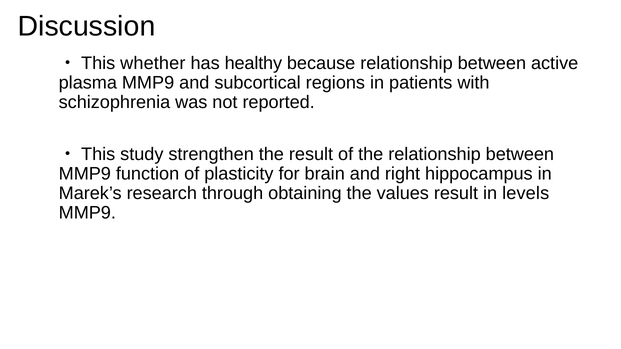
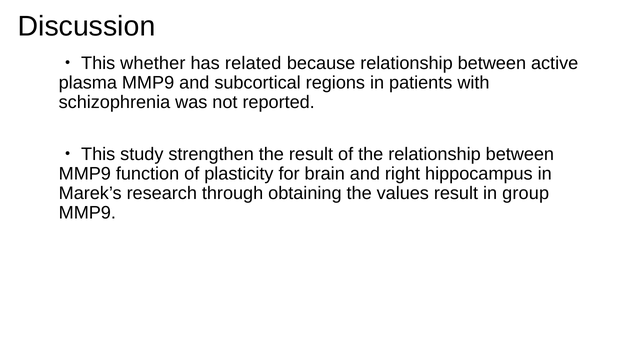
healthy: healthy -> related (253, 63)
levels: levels -> group (526, 193)
